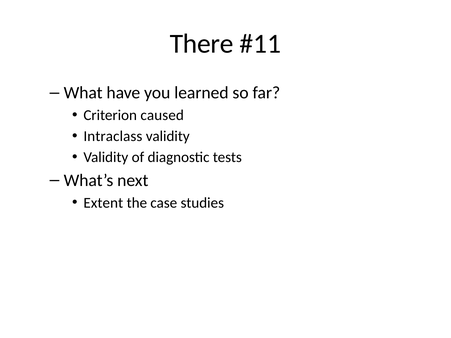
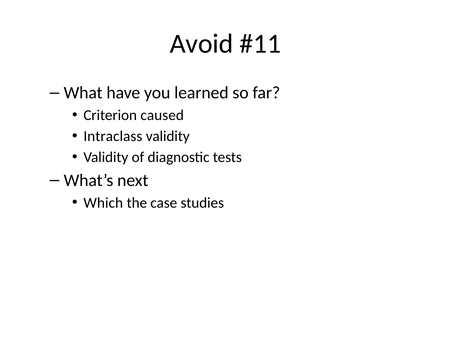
There: There -> Avoid (201, 44)
Extent: Extent -> Which (103, 203)
